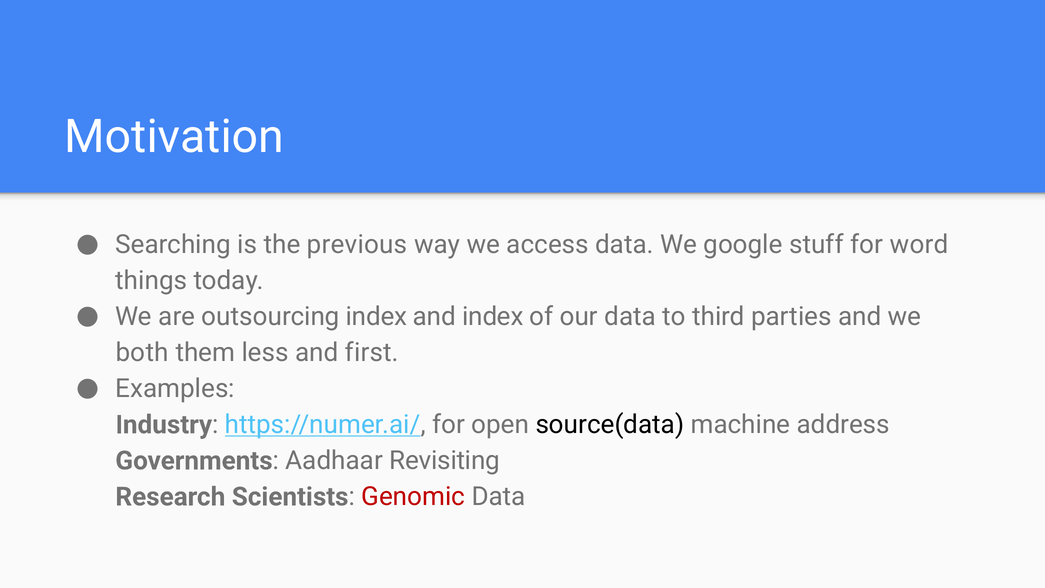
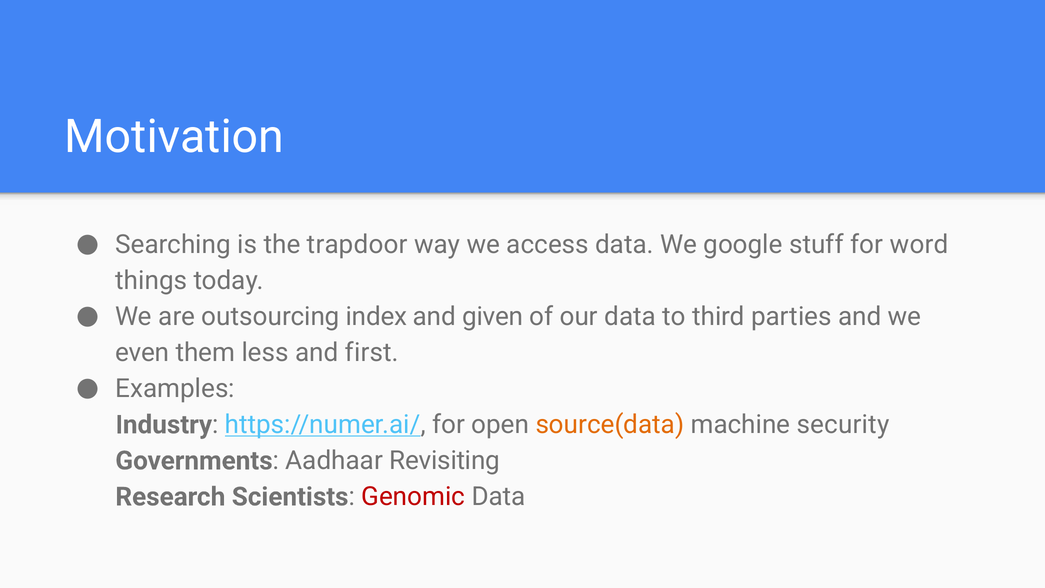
previous: previous -> trapdoor (357, 244)
and index: index -> given (493, 316)
both: both -> even (142, 353)
source(data colour: black -> orange (610, 425)
address: address -> security (843, 425)
